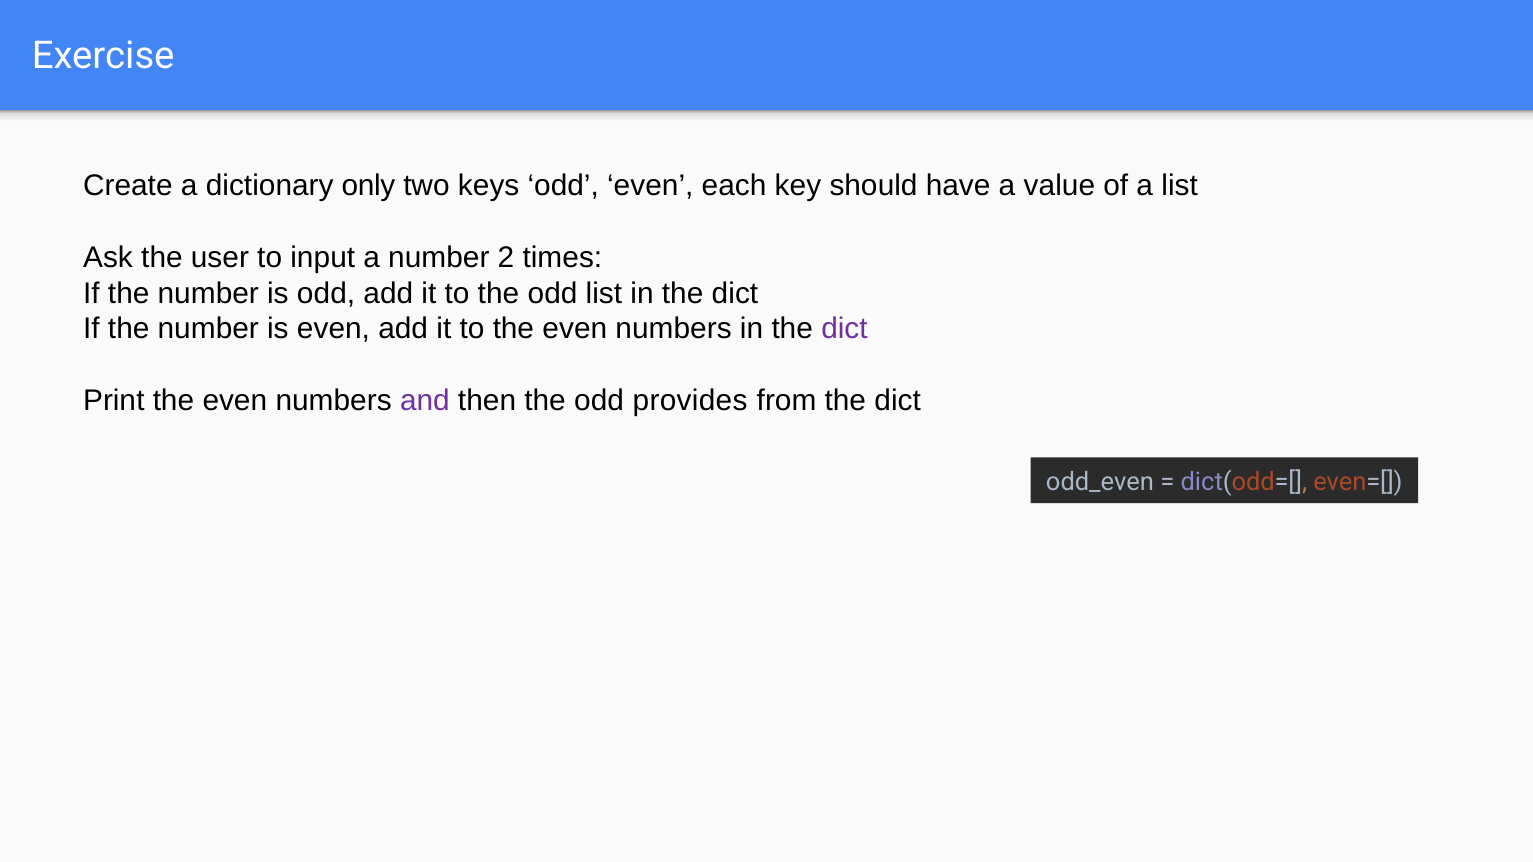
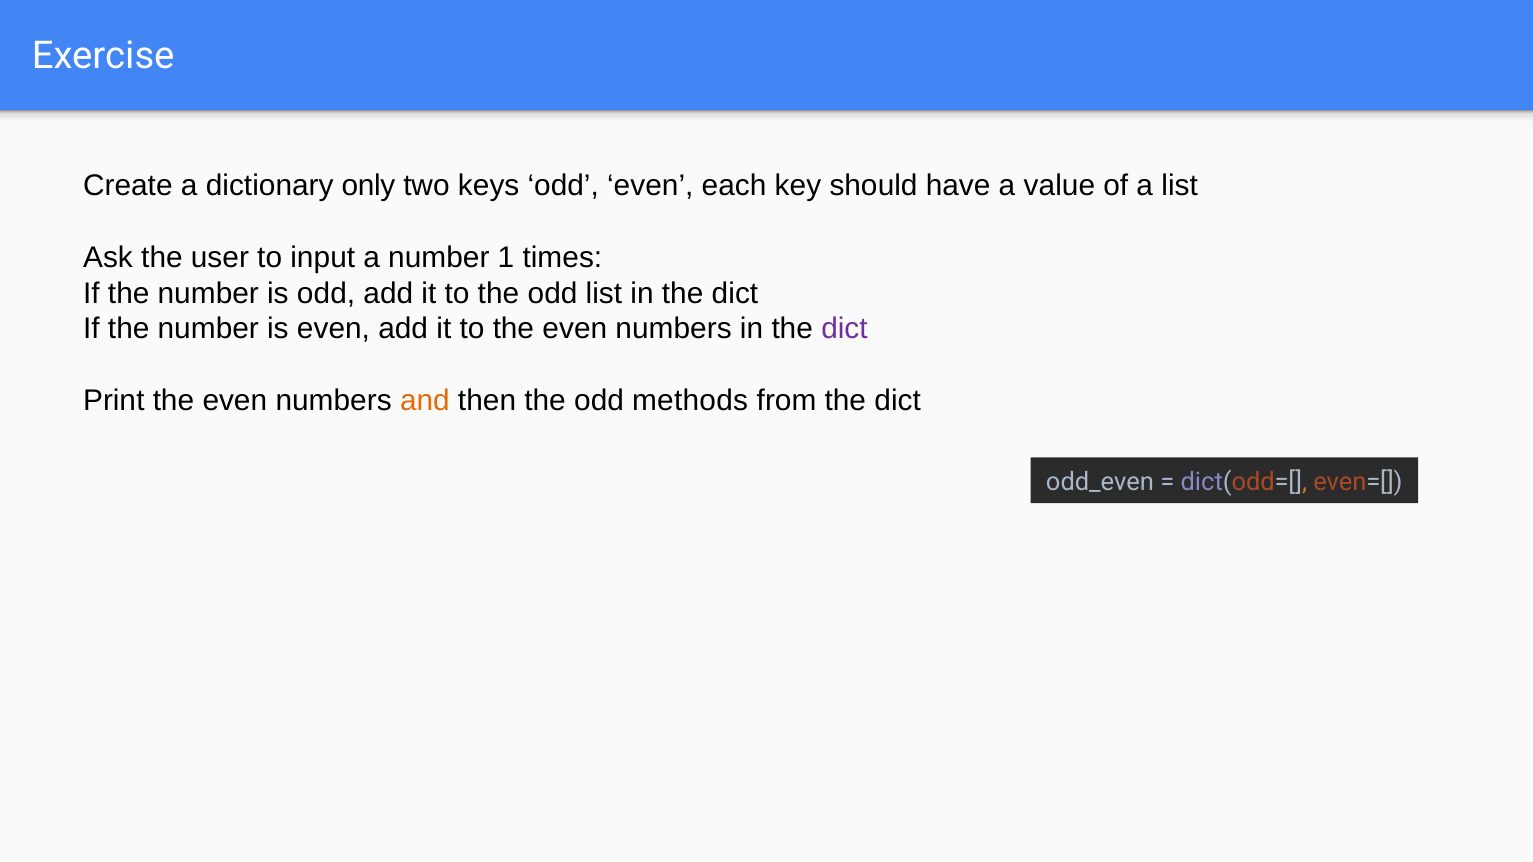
2: 2 -> 1 (506, 258)
and colour: purple -> orange (425, 401)
provides: provides -> methods (690, 401)
